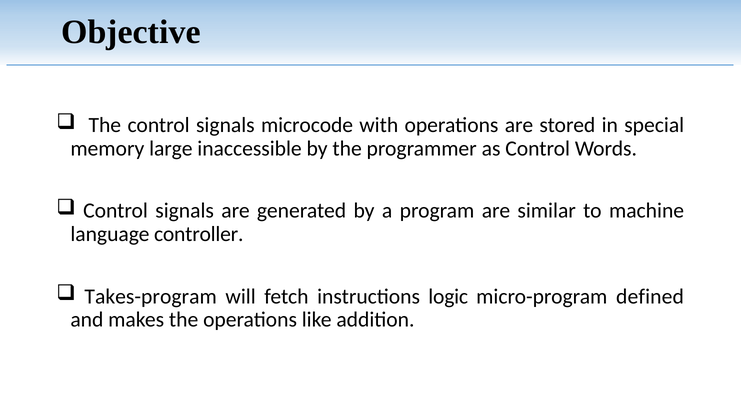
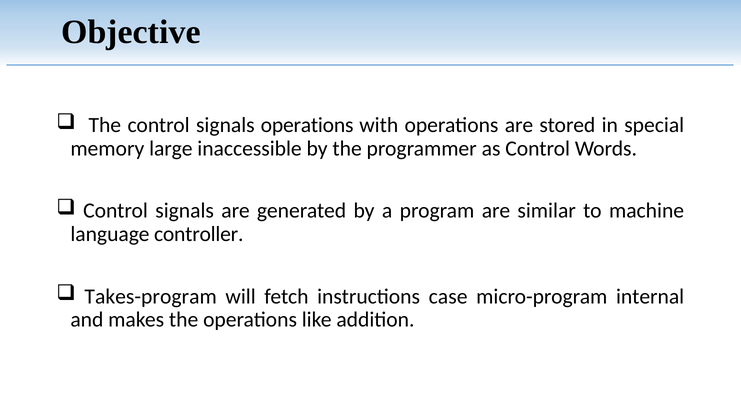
signals microcode: microcode -> operations (307, 125)
logic: logic -> case (448, 296)
defined: defined -> internal (650, 296)
